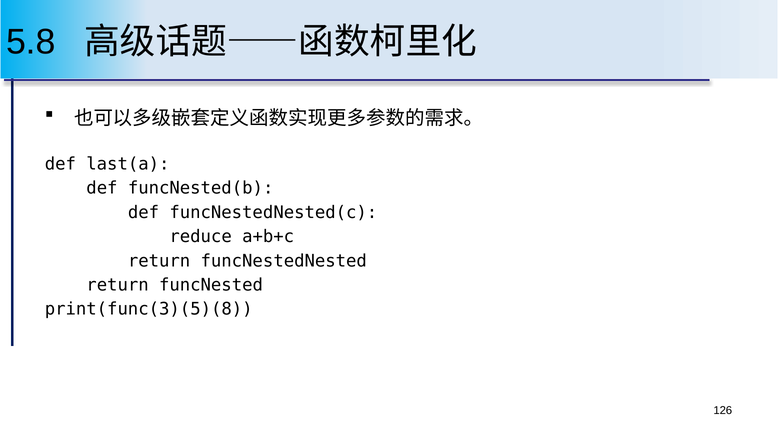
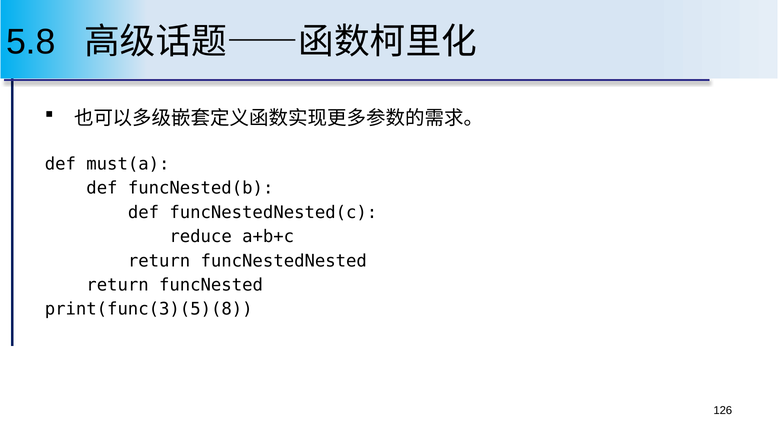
last(a: last(a -> must(a (128, 164)
